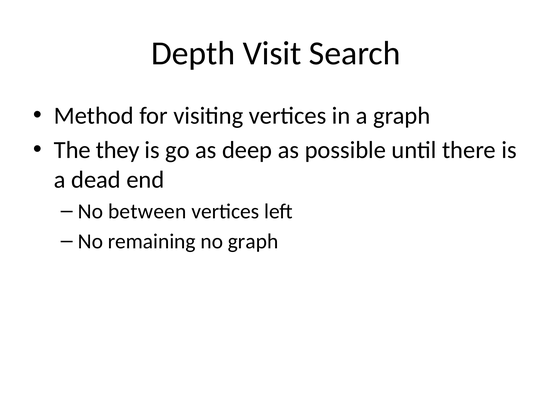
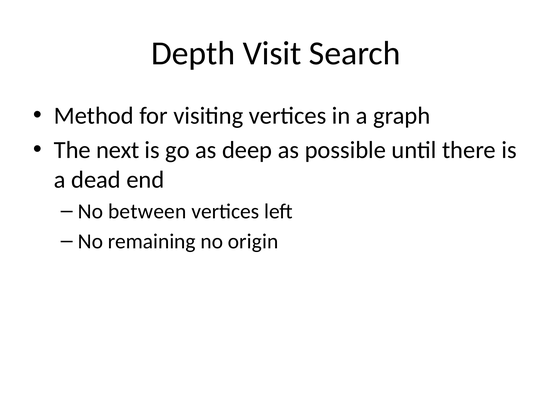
they: they -> next (118, 150)
no graph: graph -> origin (253, 241)
